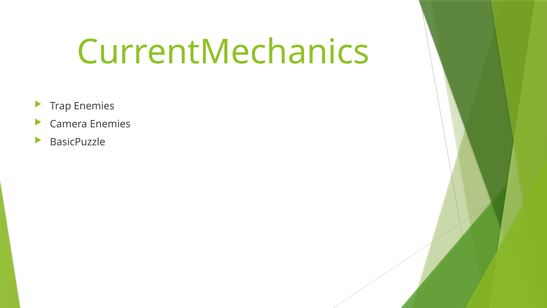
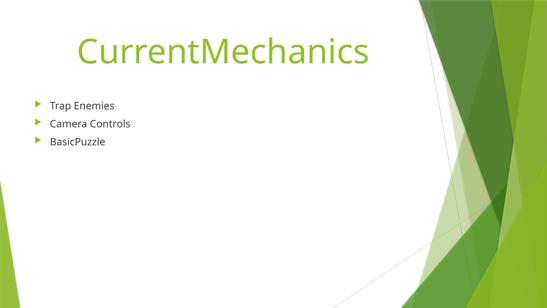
Camera Enemies: Enemies -> Controls (110, 124)
